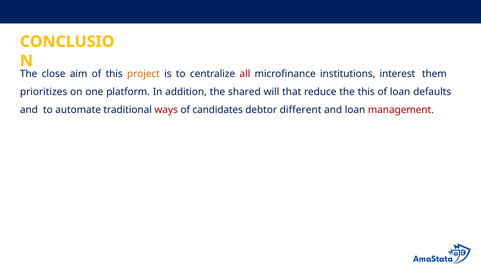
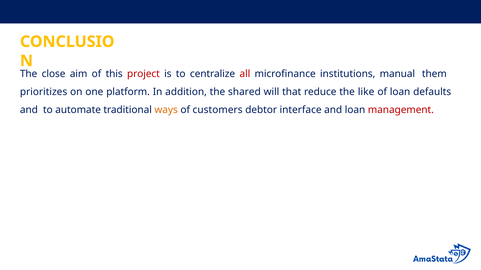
project colour: orange -> red (143, 74)
interest: interest -> manual (397, 74)
the this: this -> like (366, 92)
ways colour: red -> orange (166, 110)
candidates: candidates -> customers (218, 110)
different: different -> interface (301, 110)
